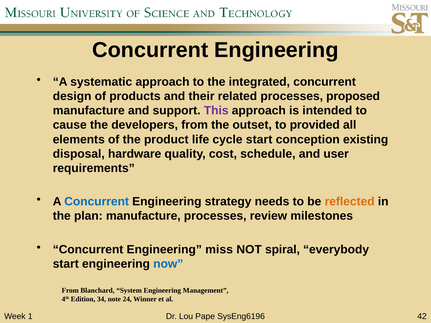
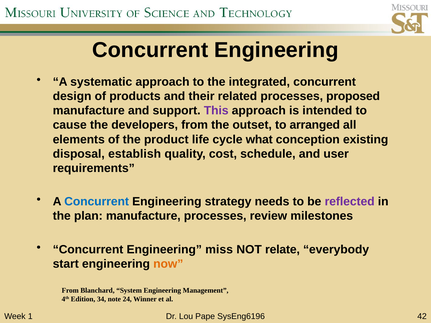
provided: provided -> arranged (315, 125)
cycle start: start -> what (259, 139)
hardware: hardware -> establish (135, 154)
reflected colour: orange -> purple (350, 202)
spiral: spiral -> relate (282, 250)
now colour: blue -> orange (168, 264)
